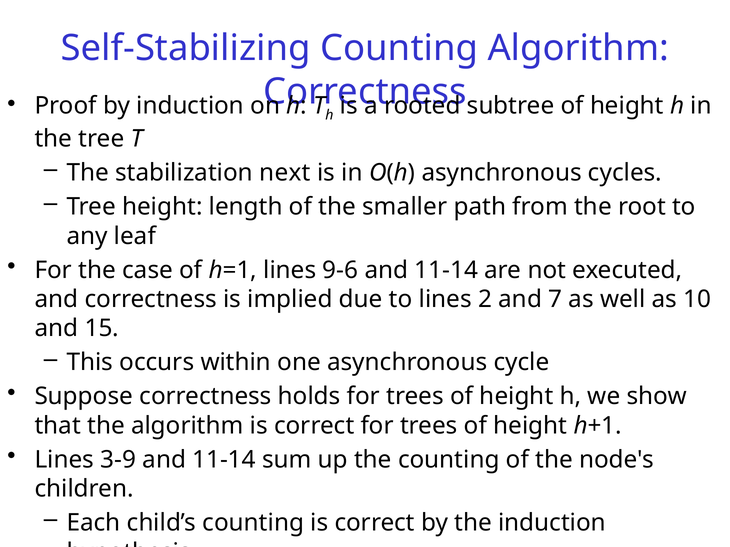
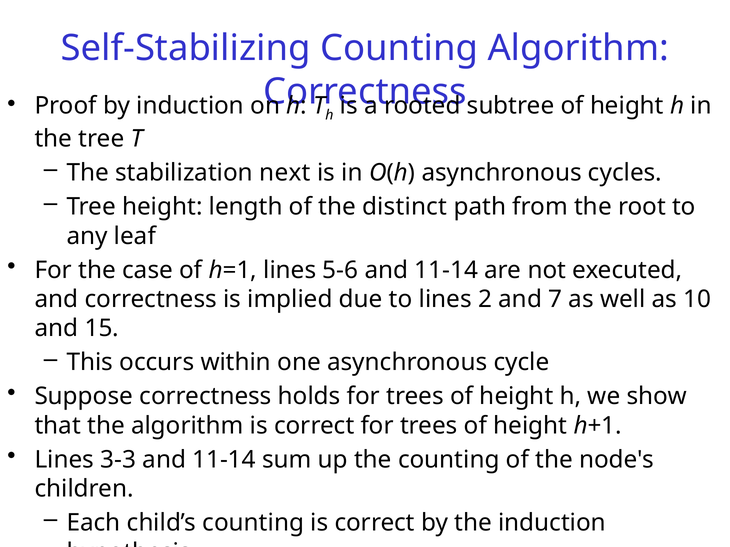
smaller: smaller -> distinct (405, 207)
9-6: 9-6 -> 5-6 (340, 270)
3-9: 3-9 -> 3-3 (118, 460)
